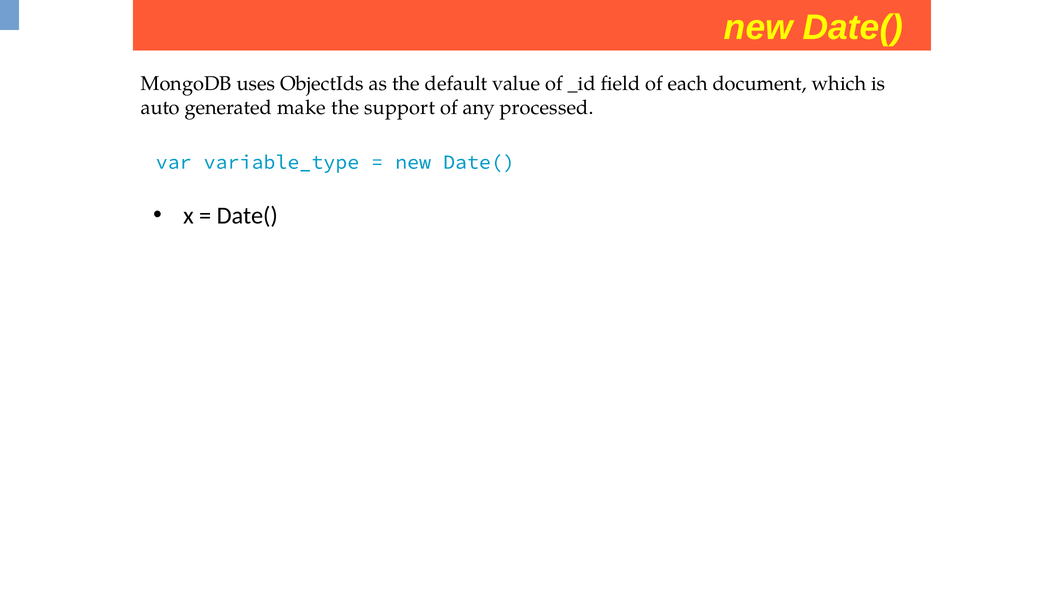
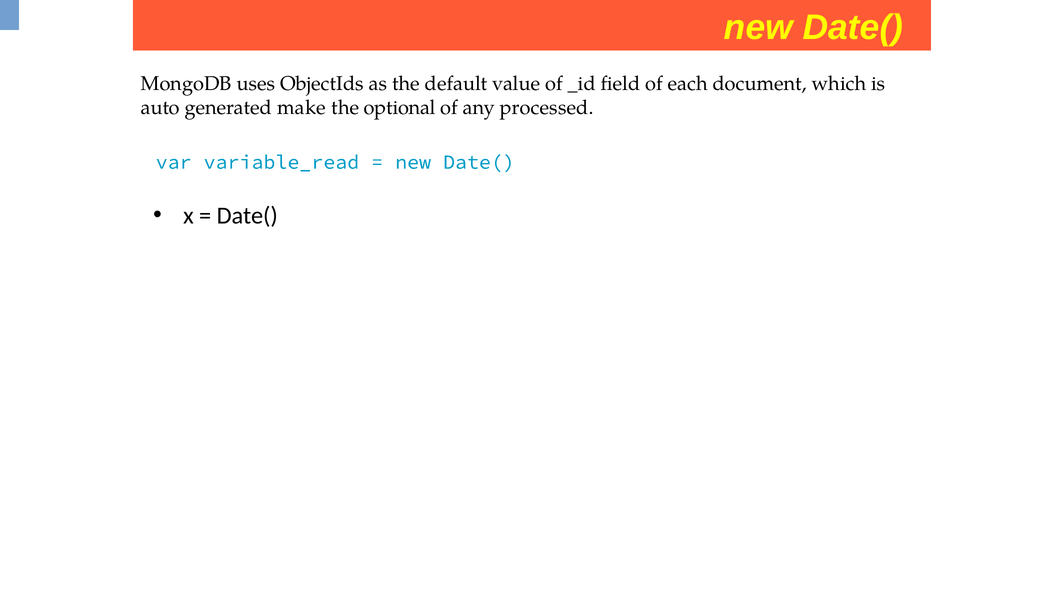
support: support -> optional (400, 108)
variable_type: variable_type -> variable_read (281, 162)
